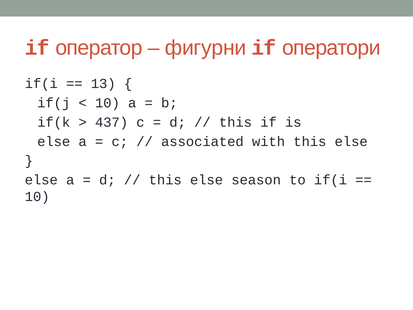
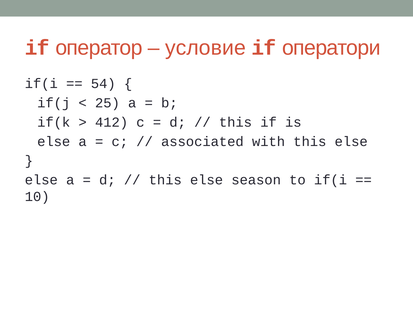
фигурни: фигурни -> условие (205, 48)
13: 13 -> 54 (103, 84)
10: 10 -> 25 (107, 103)
437: 437 -> 412 (112, 122)
